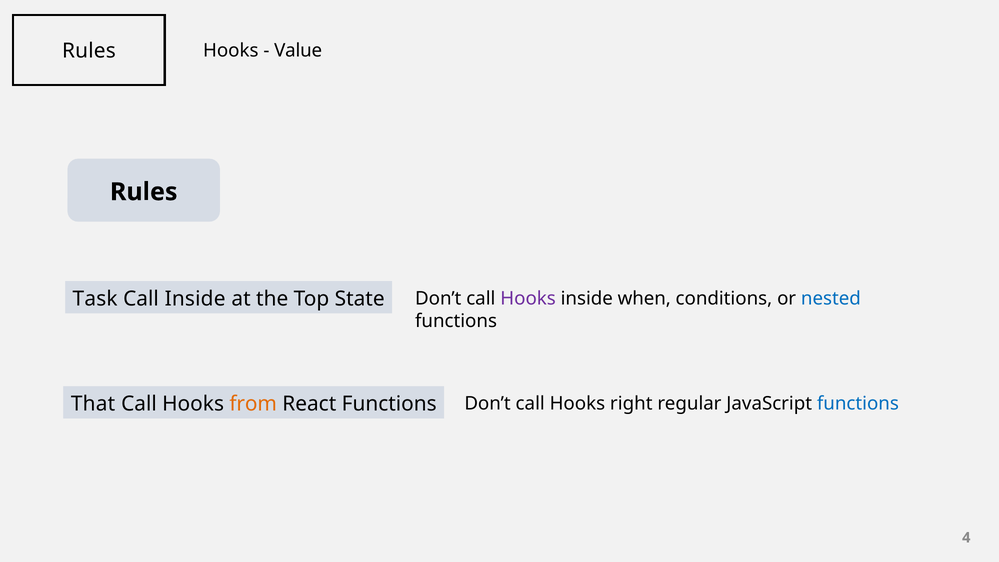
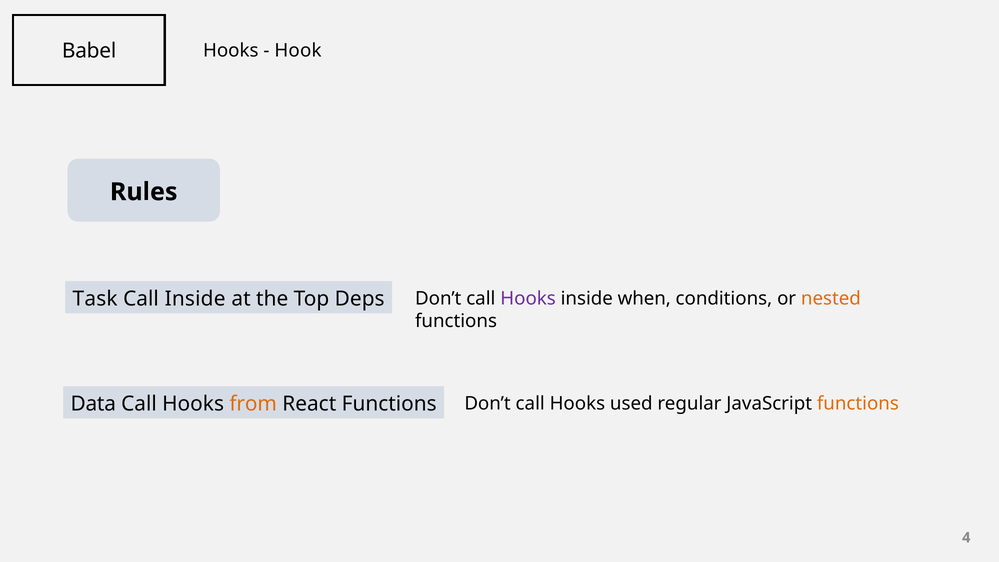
Rules: Rules -> Babel (89, 51)
Value: Value -> Hook (298, 51)
State: State -> Deps (360, 299)
nested colour: blue -> orange (831, 298)
That: That -> Data (93, 404)
right: right -> used (631, 404)
functions colour: blue -> orange (858, 404)
